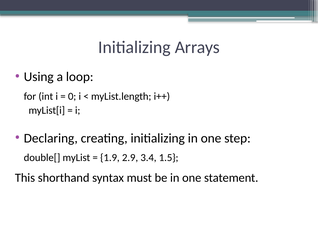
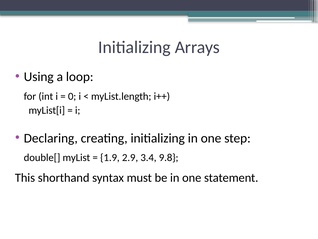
1.5: 1.5 -> 9.8 (169, 157)
